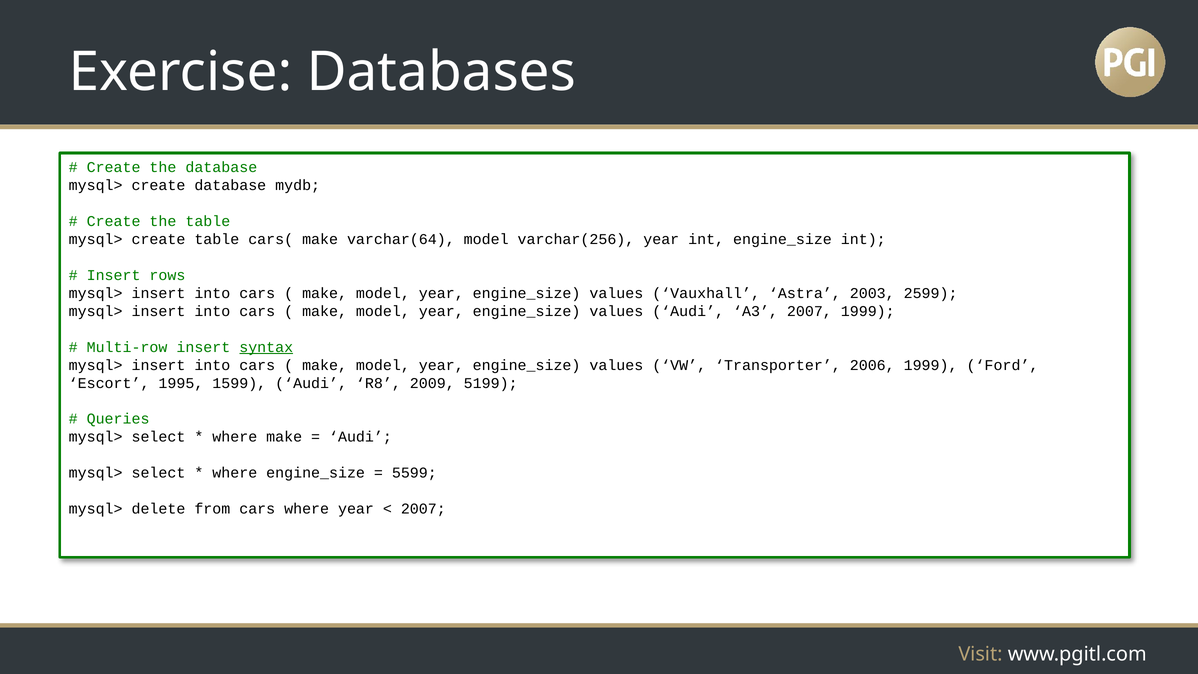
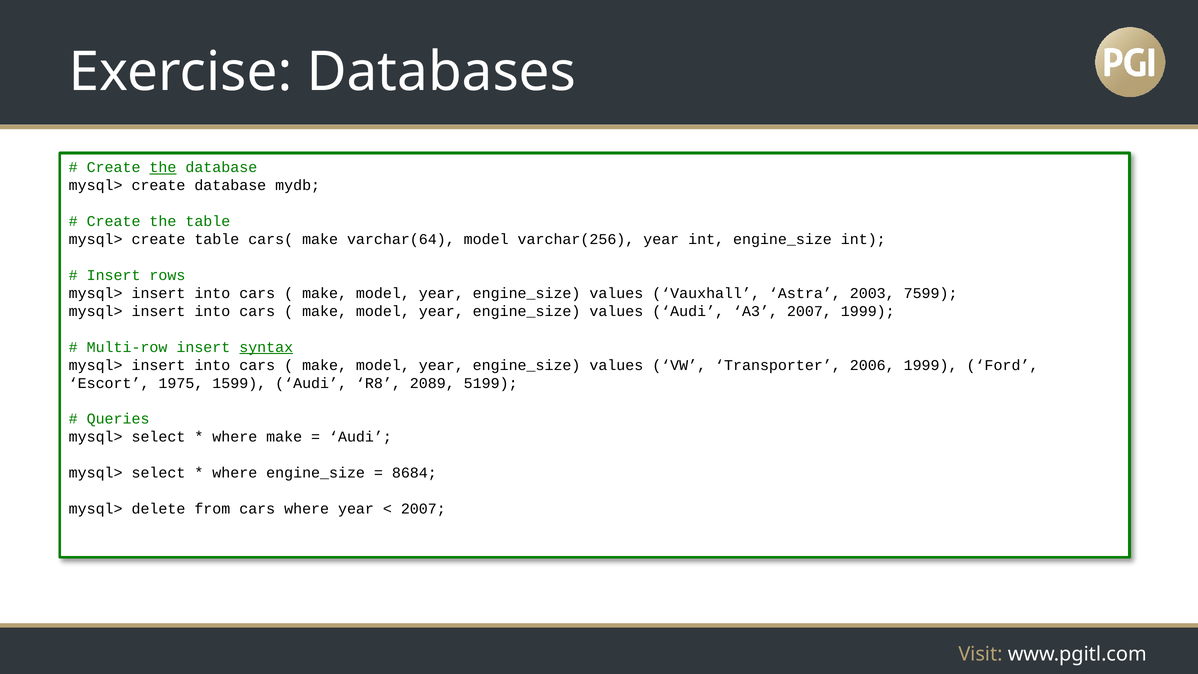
the underline: none -> present (163, 167)
2599: 2599 -> 7599 (931, 293)
1995: 1995 -> 1975 (181, 383)
2009: 2009 -> 2089 (432, 383)
5599: 5599 -> 8684 (414, 473)
